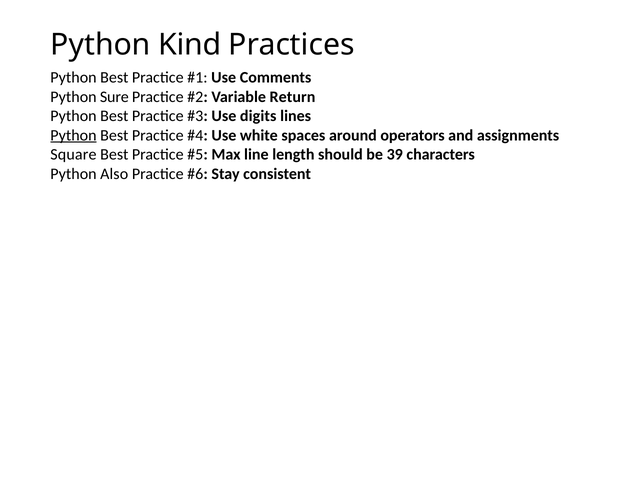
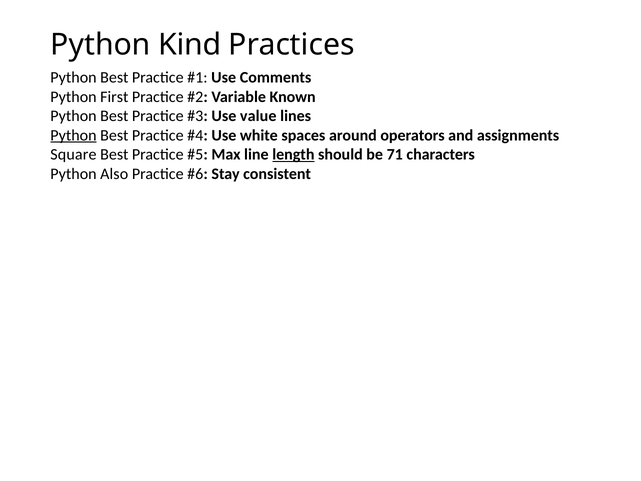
Sure: Sure -> First (114, 97)
Return: Return -> Known (293, 97)
digits: digits -> value (258, 116)
length underline: none -> present (293, 154)
39: 39 -> 71 (395, 154)
